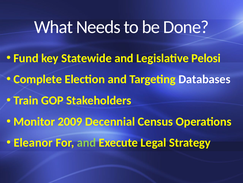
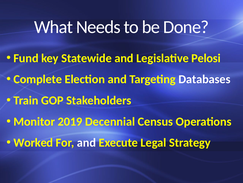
2009: 2009 -> 2019 (70, 121)
Eleanor: Eleanor -> Worked (33, 142)
and colour: light green -> white (86, 142)
